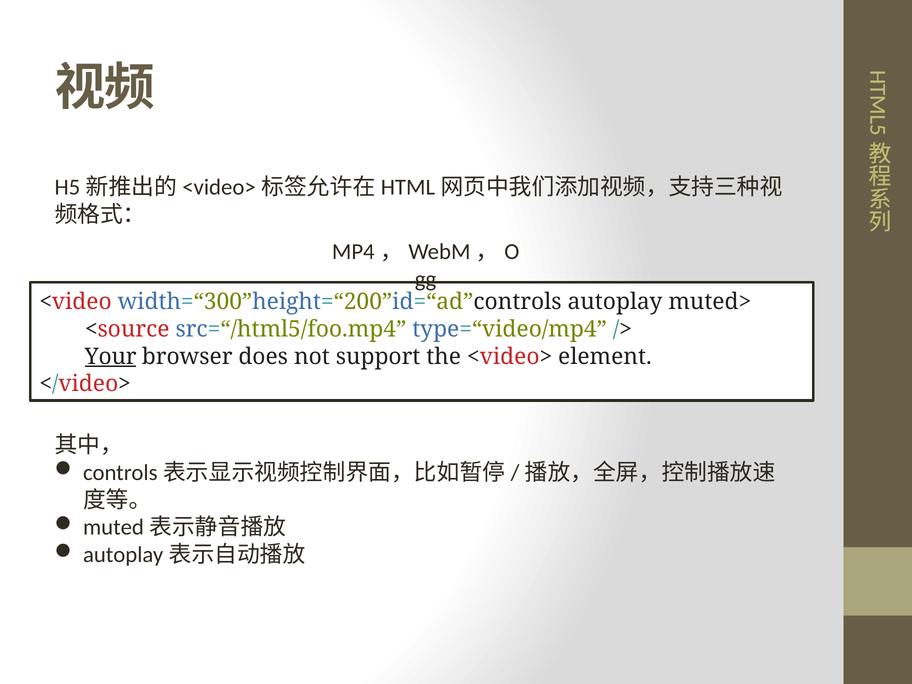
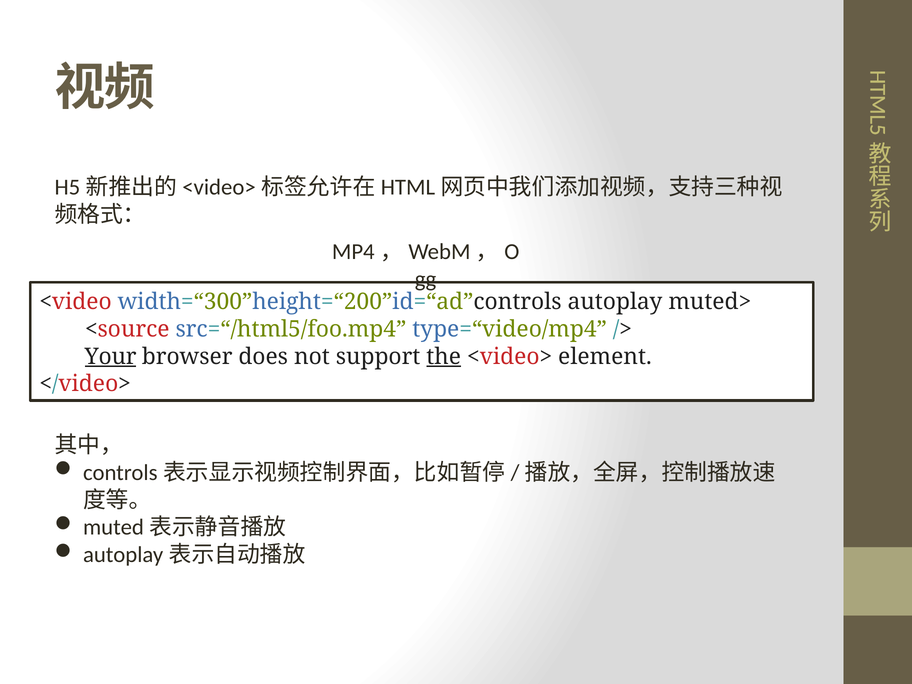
the underline: none -> present (444, 357)
